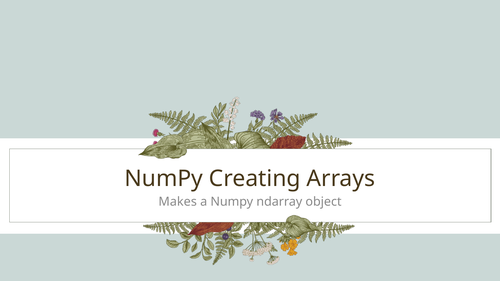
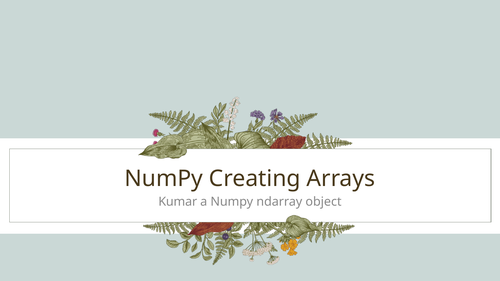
Makes: Makes -> Kumar (178, 202)
